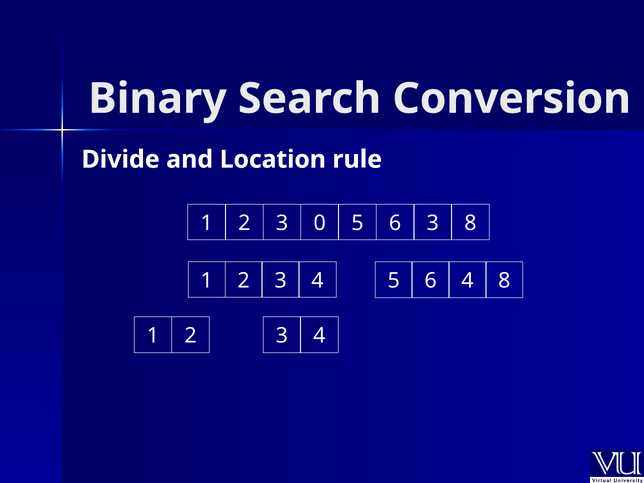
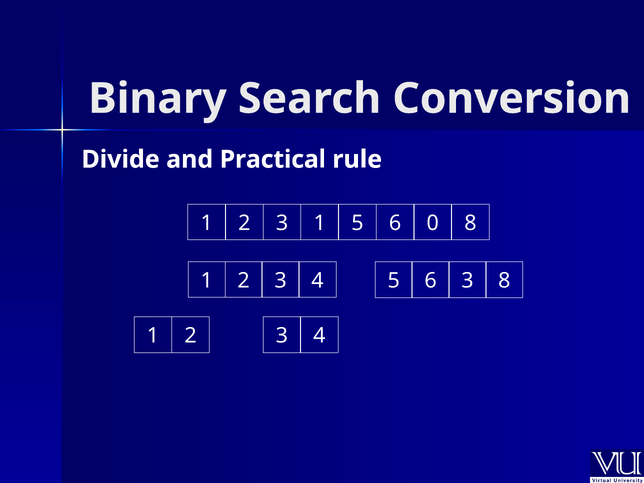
Location: Location -> Practical (273, 159)
3 0: 0 -> 1 (320, 223)
6 3: 3 -> 0 (433, 223)
6 4: 4 -> 3 (467, 281)
